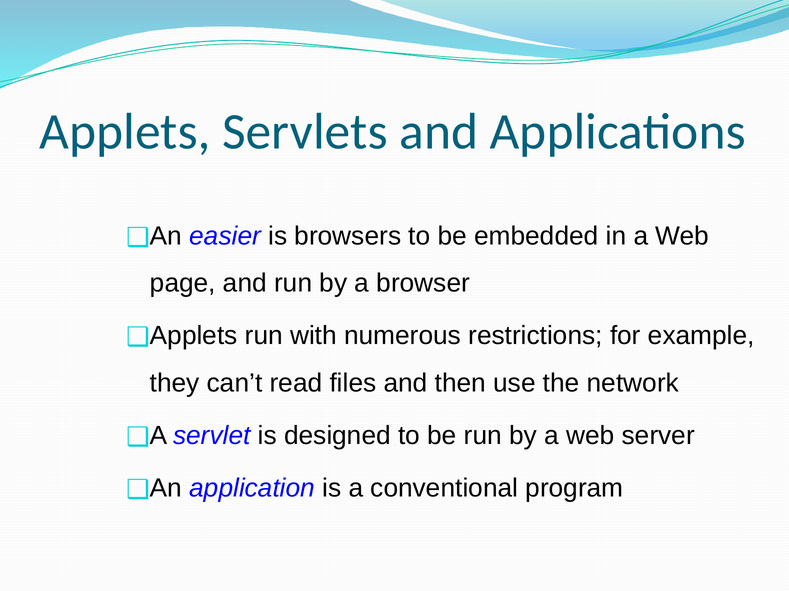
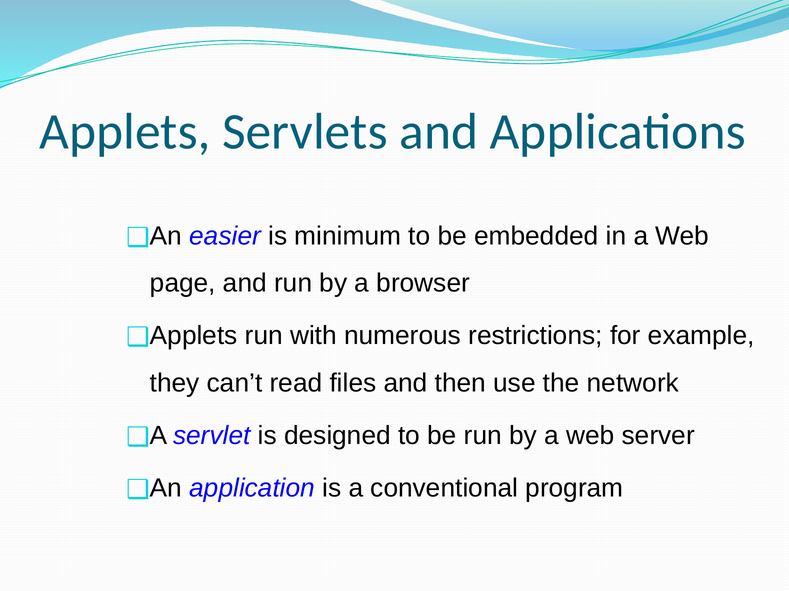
browsers: browsers -> minimum (348, 236)
